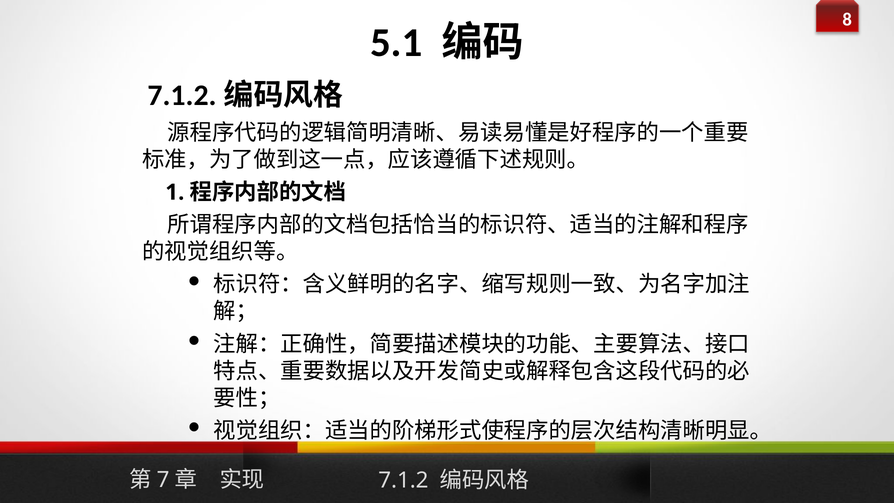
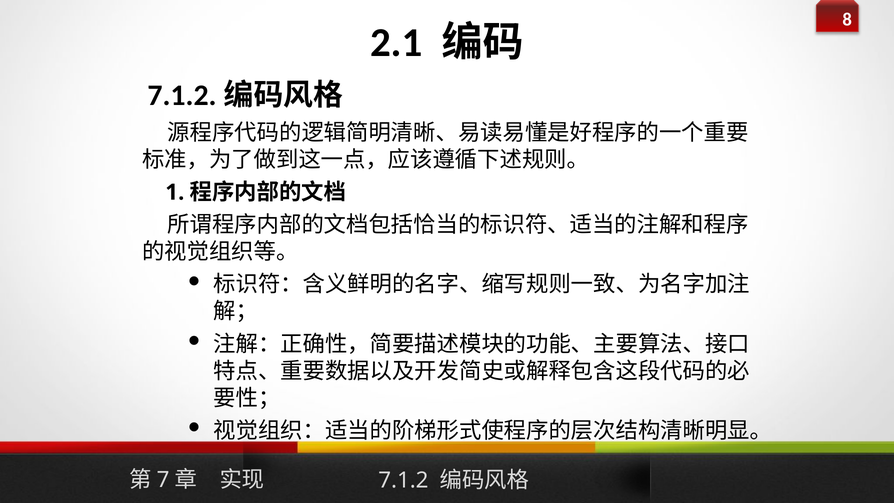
5.1: 5.1 -> 2.1 (396, 43)
